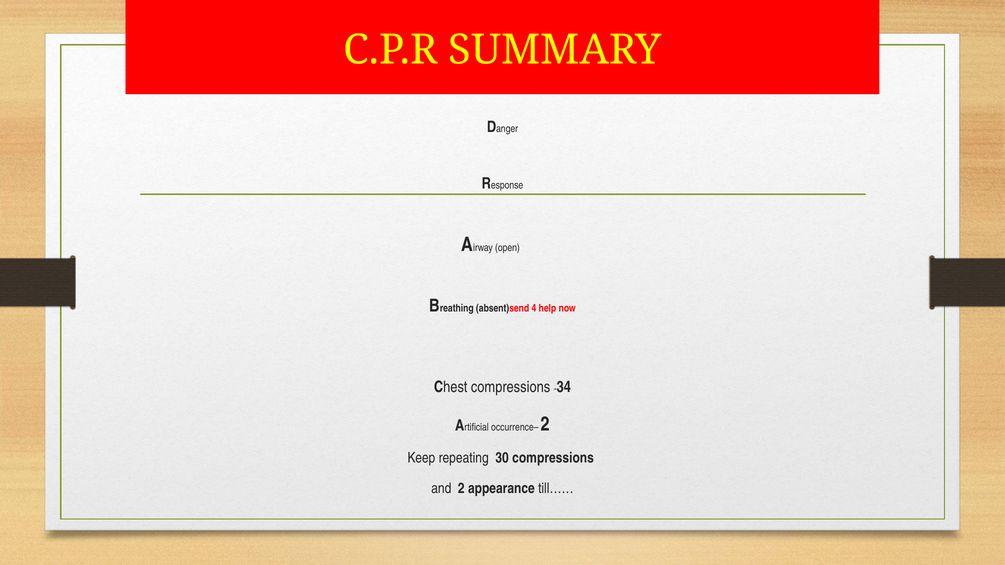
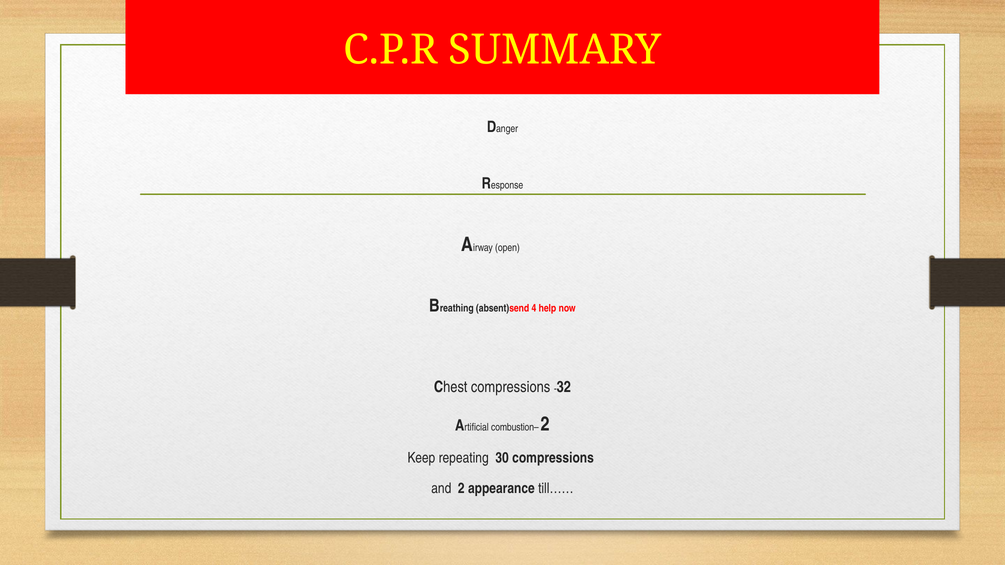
34: 34 -> 32 (564, 388)
occurrence–: occurrence– -> combustion– (515, 428)
